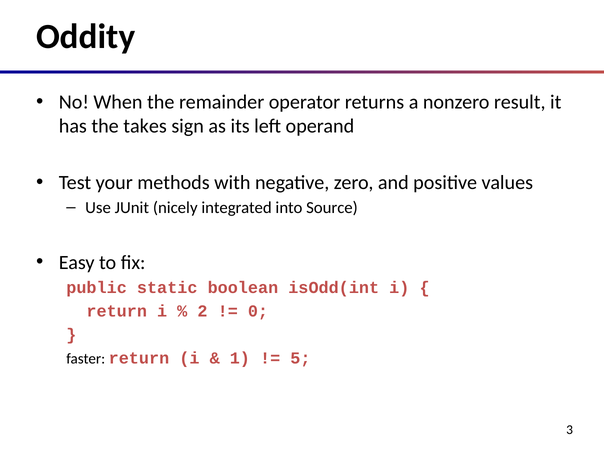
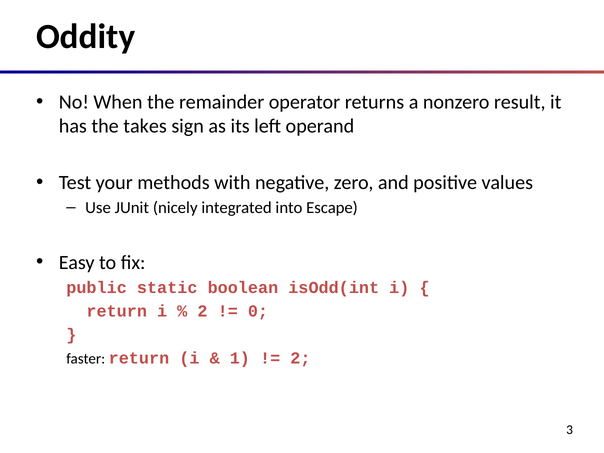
Source: Source -> Escape (332, 208)
5: 5 -> 2 (300, 358)
